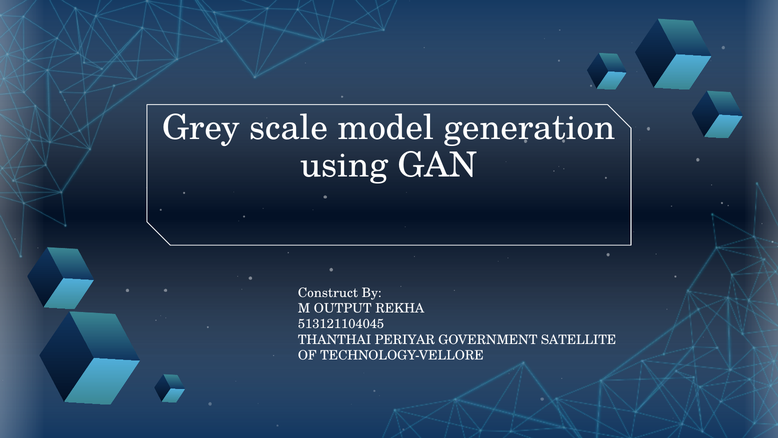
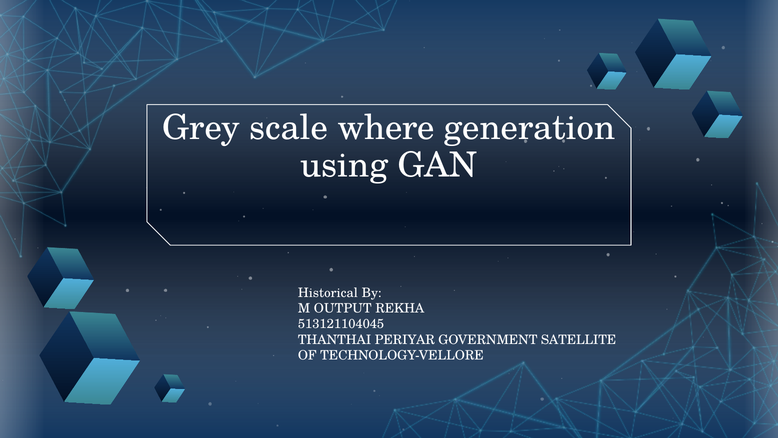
model: model -> where (386, 128)
Construct: Construct -> Historical (328, 293)
